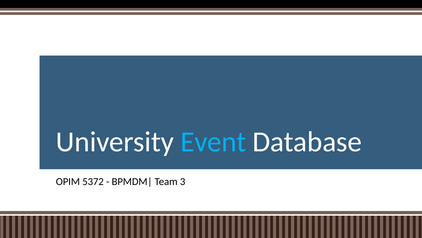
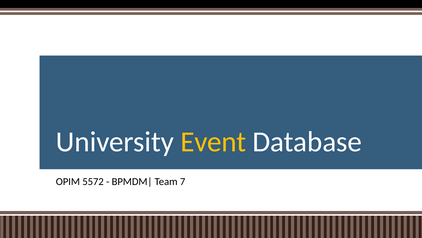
Event colour: light blue -> yellow (213, 142)
5372: 5372 -> 5572 (93, 181)
3: 3 -> 7 (183, 181)
